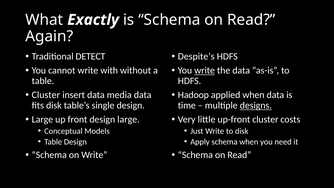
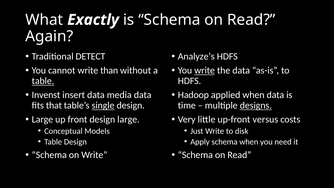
Despite’s: Despite’s -> Analyze’s (196, 56)
with: with -> than (109, 70)
table underline: none -> present (43, 81)
Cluster: Cluster -> Invenst (46, 95)
fits disk: disk -> that (54, 105)
single underline: none -> present (103, 105)
up-front cluster: cluster -> versus (265, 119)
